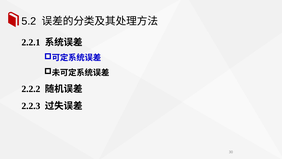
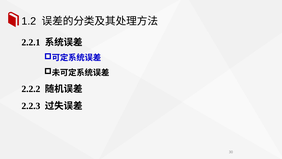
5.2: 5.2 -> 1.2 (29, 21)
